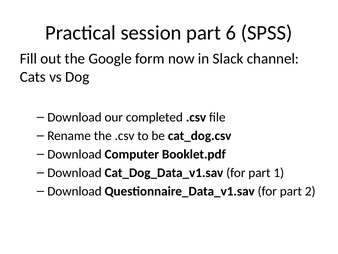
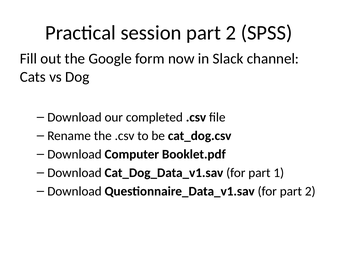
session part 6: 6 -> 2 (231, 33)
